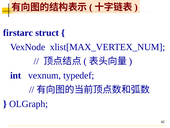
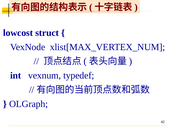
firstarc: firstarc -> lowcost (18, 33)
